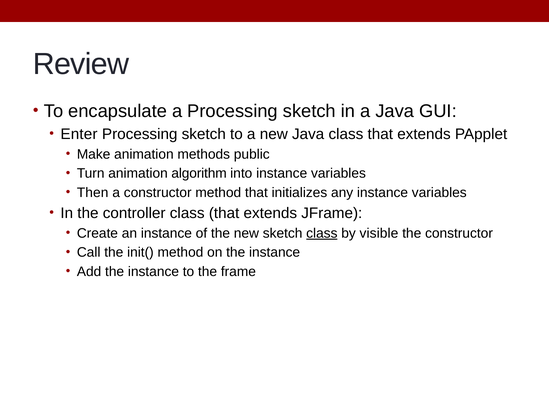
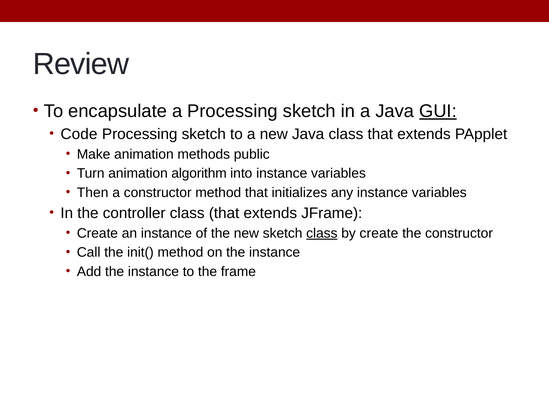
GUI underline: none -> present (438, 111)
Enter: Enter -> Code (79, 134)
by visible: visible -> create (379, 233)
